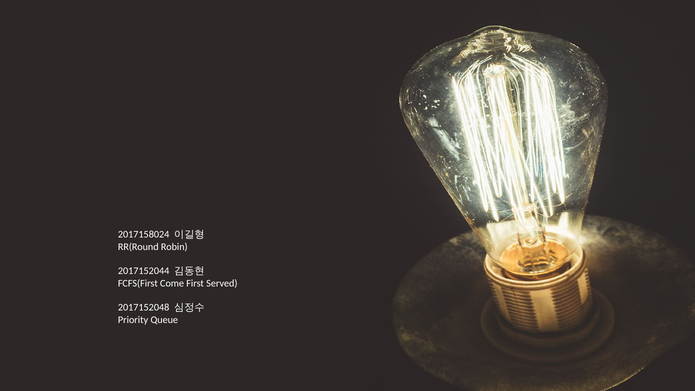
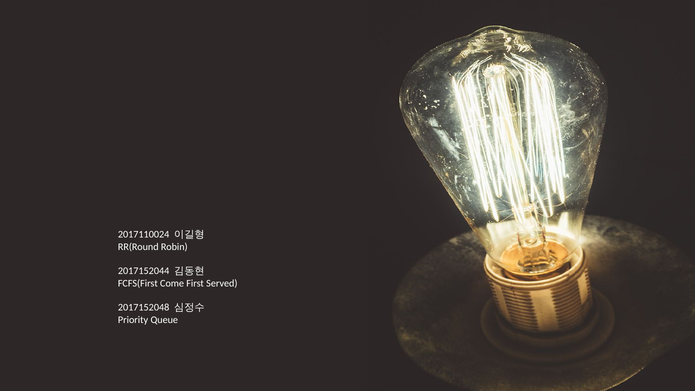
2017158024: 2017158024 -> 2017110024 (144, 234)
